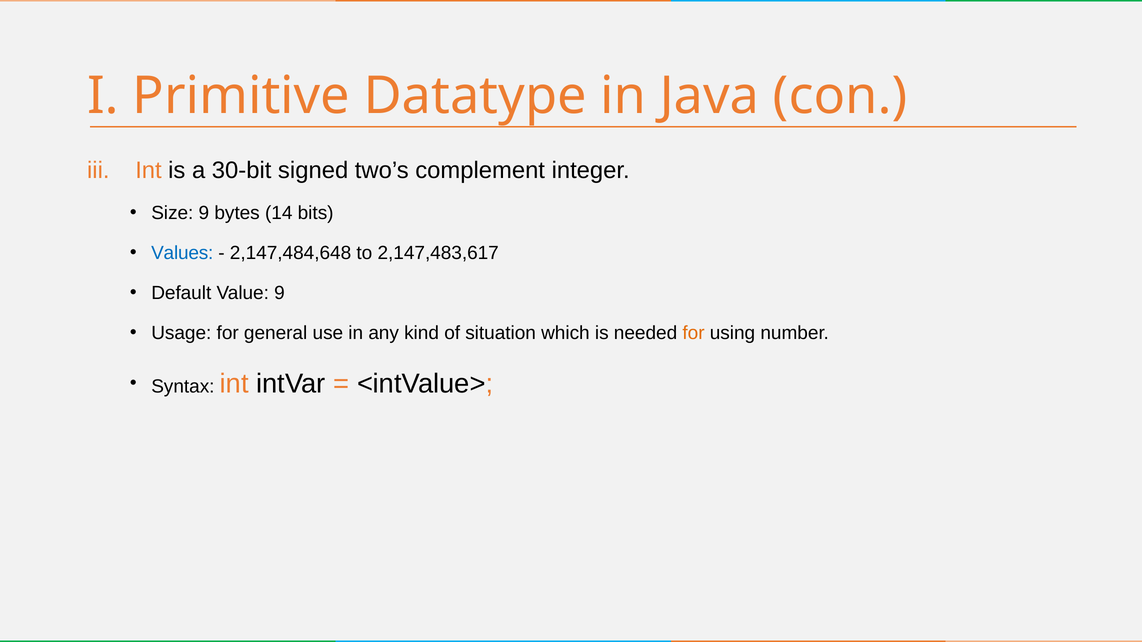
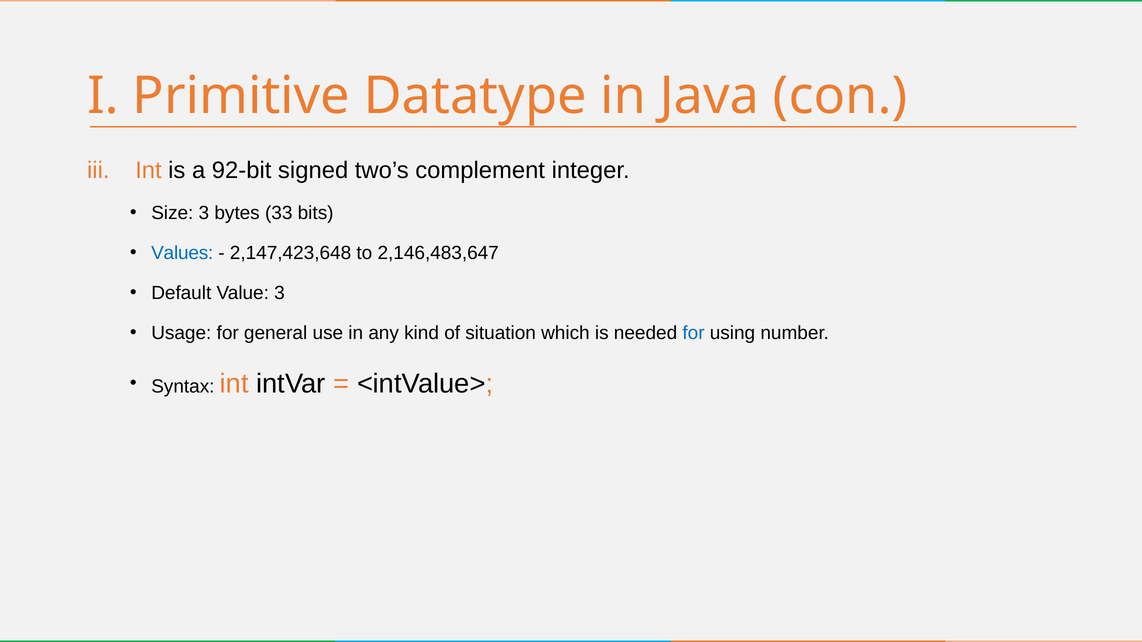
30-bit: 30-bit -> 92-bit (242, 170)
Size 9: 9 -> 3 (204, 213)
14: 14 -> 33 (279, 213)
2,147,484,648: 2,147,484,648 -> 2,147,423,648 (291, 253)
2,147,483,617: 2,147,483,617 -> 2,146,483,647 (438, 253)
Value 9: 9 -> 3 (279, 293)
for colour: orange -> blue (694, 333)
